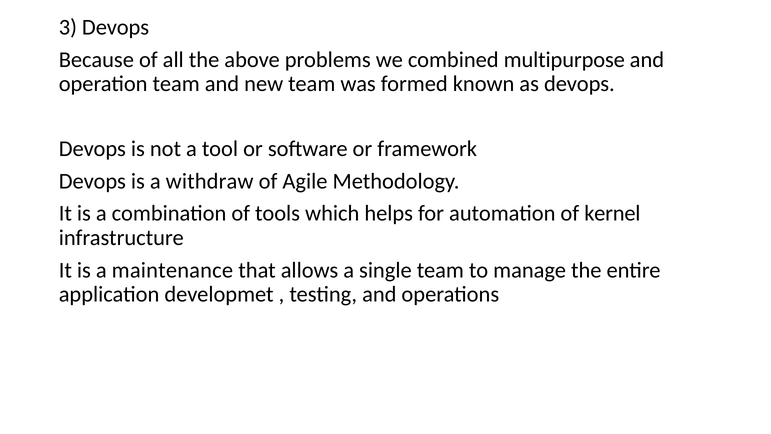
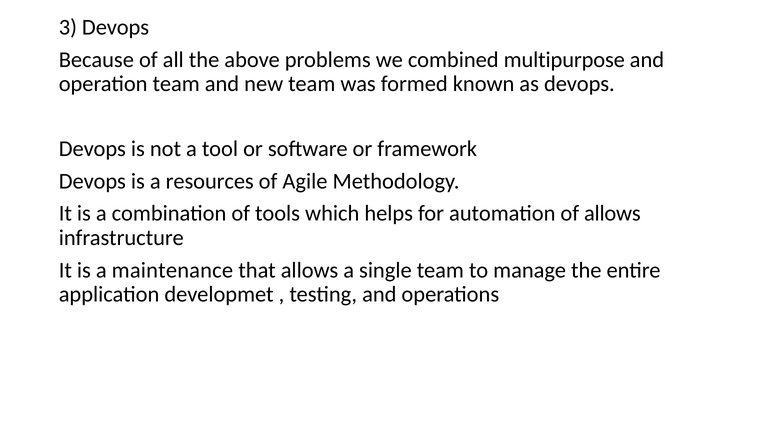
withdraw: withdraw -> resources (210, 181)
of kernel: kernel -> allows (612, 213)
